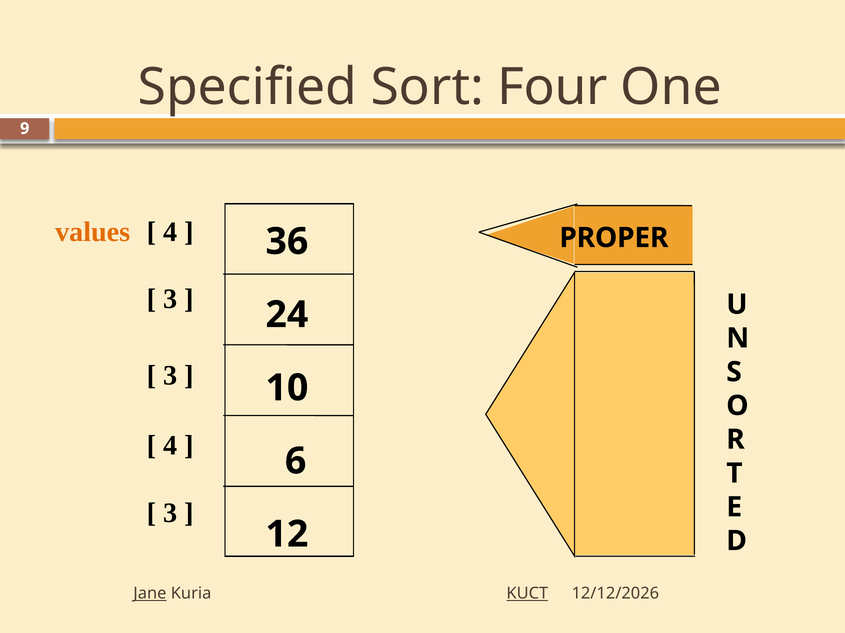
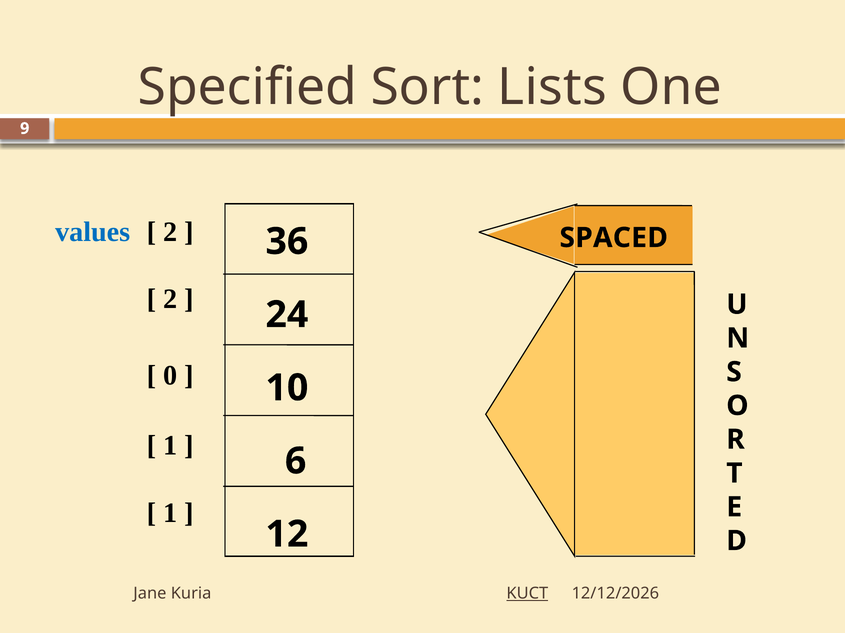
Four: Four -> Lists (552, 87)
values colour: orange -> blue (93, 232)
4: 4 -> 2 (170, 232)
PROPER: PROPER -> SPACED (614, 238)
3: 3 -> 2 (170, 300)
3: 3 -> 0 (170, 376)
4: 4 -> 1 (170, 446)
3: 3 -> 1 (170, 514)
Jane underline: present -> none (150, 594)
